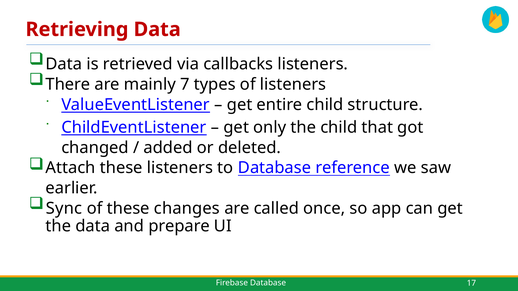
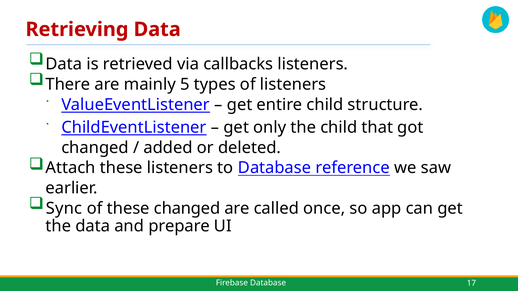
7: 7 -> 5 (185, 84)
these changes: changes -> changed (187, 209)
